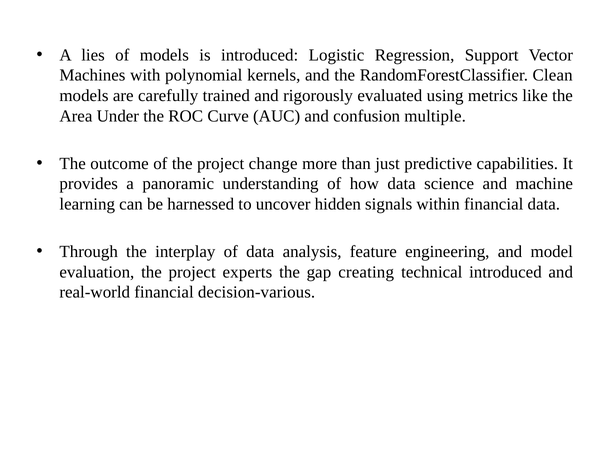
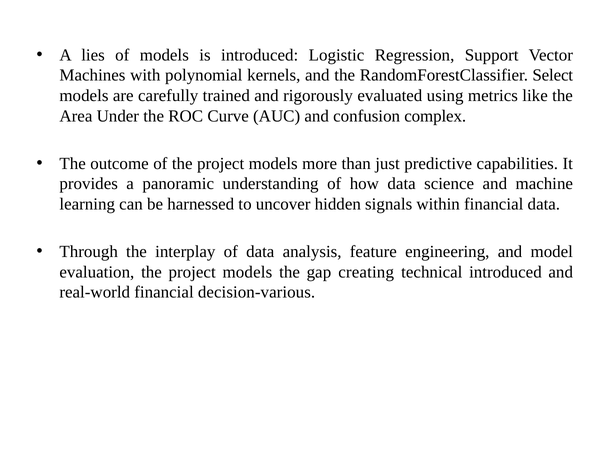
Clean: Clean -> Select (553, 75)
multiple: multiple -> complex (435, 116)
of the project change: change -> models (273, 164)
evaluation the project experts: experts -> models (247, 272)
